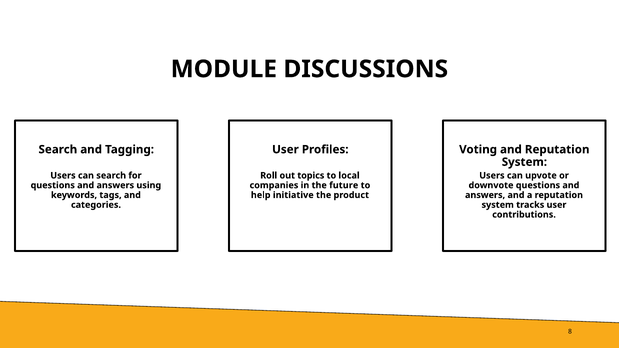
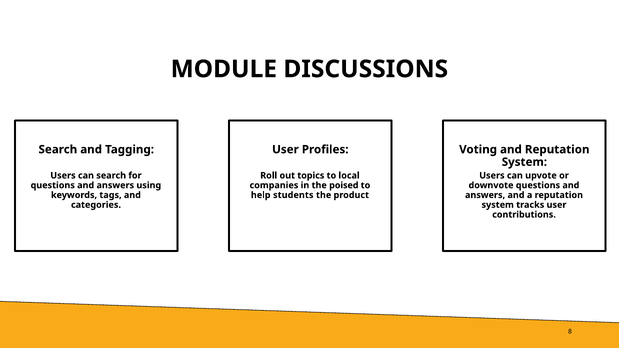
future: future -> poised (344, 185)
initiative: initiative -> students (293, 195)
